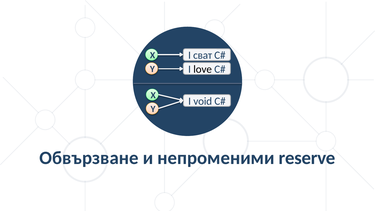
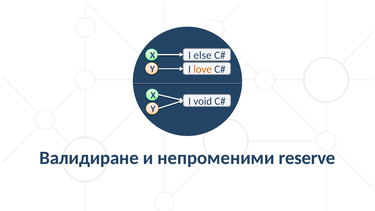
сват: сват -> else (203, 55)
love colour: black -> orange (203, 69)
Обвързване: Обвързване -> Валидиране (89, 158)
